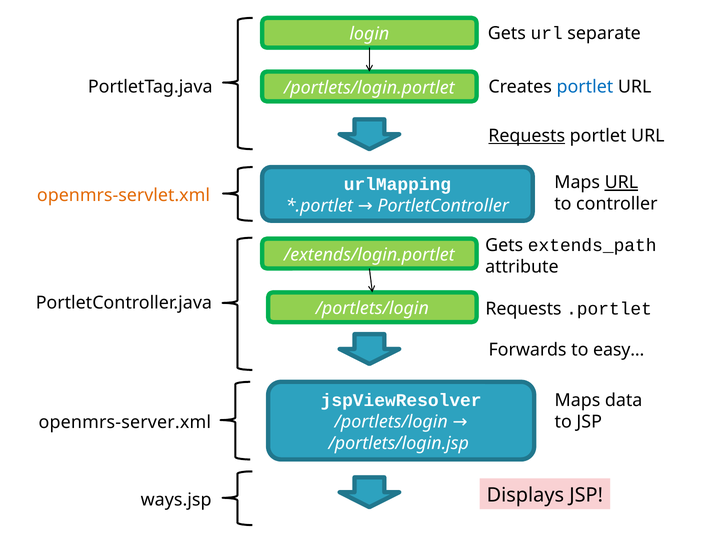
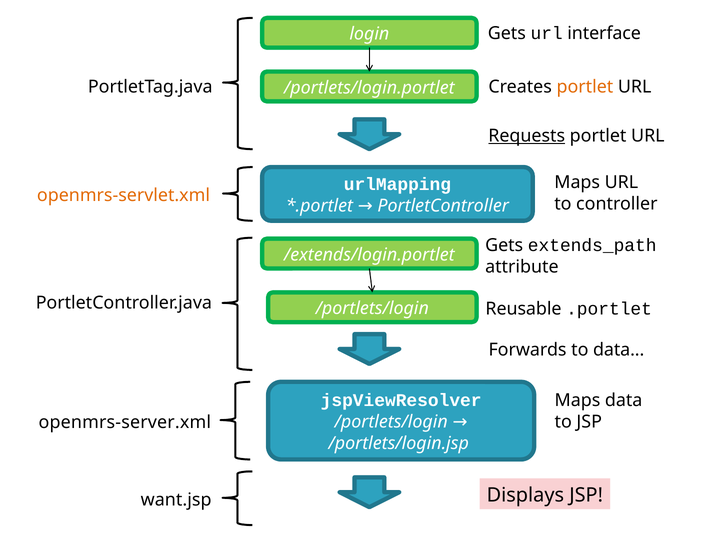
separate: separate -> interface (604, 33)
portlet colour: blue -> orange (585, 87)
URL underline: present -> none (621, 182)
/portlets/login Requests: Requests -> Reusable (523, 308)
to easy: easy -> data (619, 349)
ways.jsp: ways.jsp -> want.jsp (176, 499)
